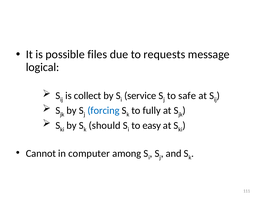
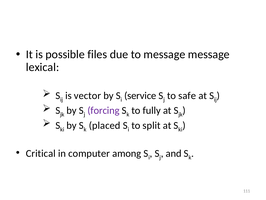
to requests: requests -> message (164, 54)
logical: logical -> lexical (43, 67)
collect: collect -> vector (88, 96)
forcing colour: blue -> purple (103, 110)
should: should -> placed (105, 125)
easy: easy -> split (152, 125)
Cannot: Cannot -> Critical (41, 153)
